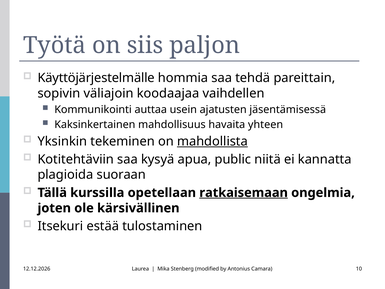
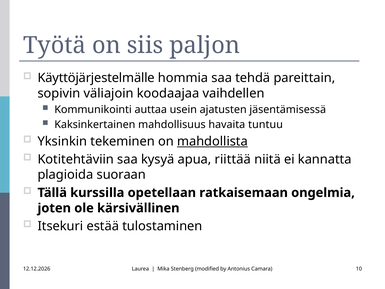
yhteen: yhteen -> tuntuu (266, 124)
public: public -> riittää (233, 159)
ratkaisemaan underline: present -> none (244, 193)
